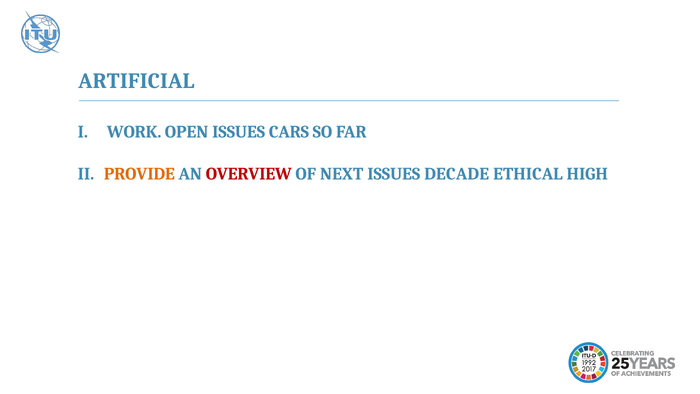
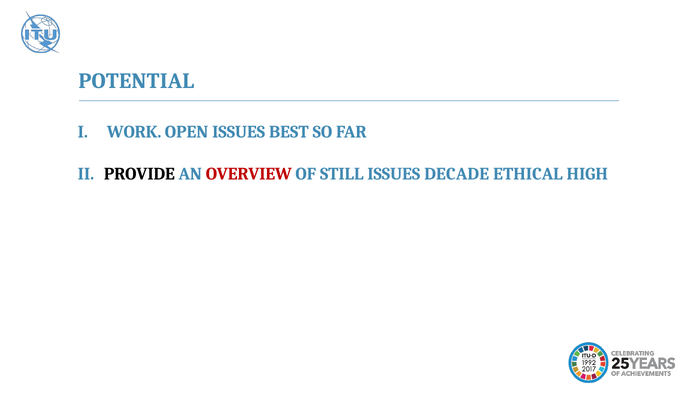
ARTIFICIAL: ARTIFICIAL -> POTENTIAL (136, 81)
CARS: CARS -> BEST (289, 132)
PROVIDE colour: orange -> black (139, 174)
NEXT: NEXT -> STILL (342, 174)
